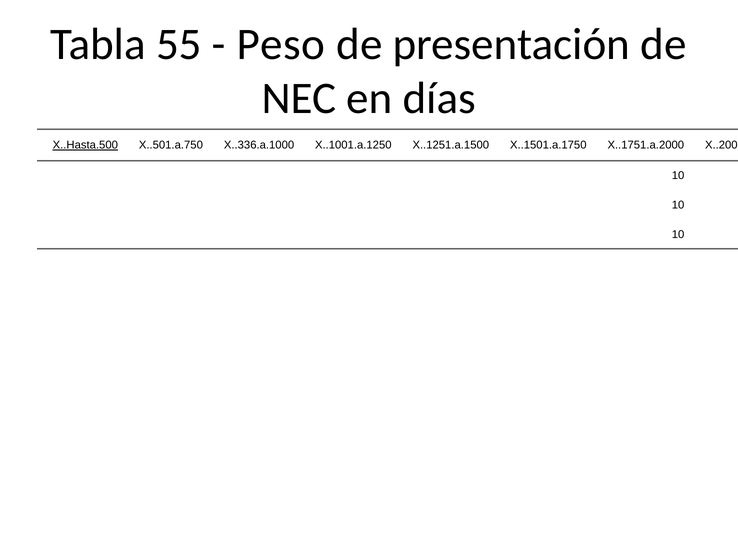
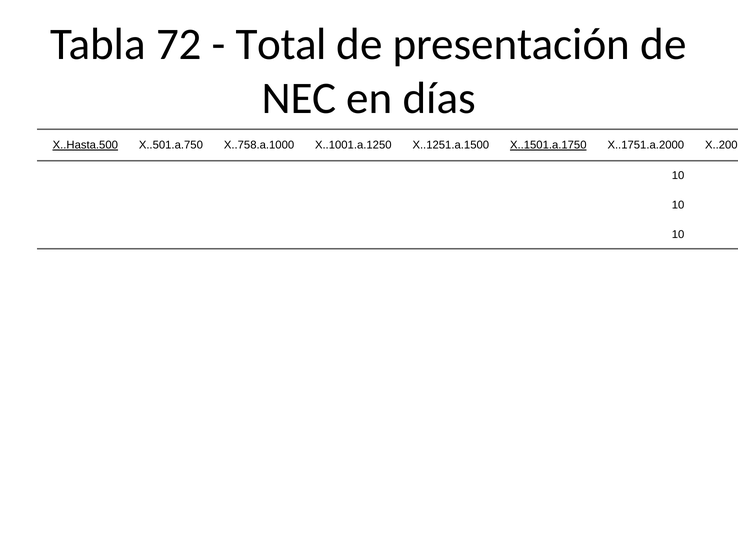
55: 55 -> 72 (179, 44)
Peso: Peso -> Total (281, 44)
X..336.a.1000: X..336.a.1000 -> X..758.a.1000 (259, 145)
X..1501.a.1750 underline: none -> present (548, 145)
